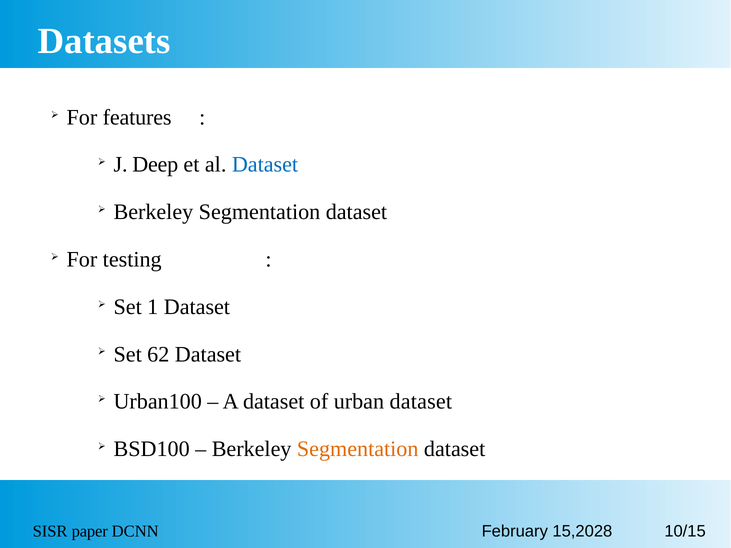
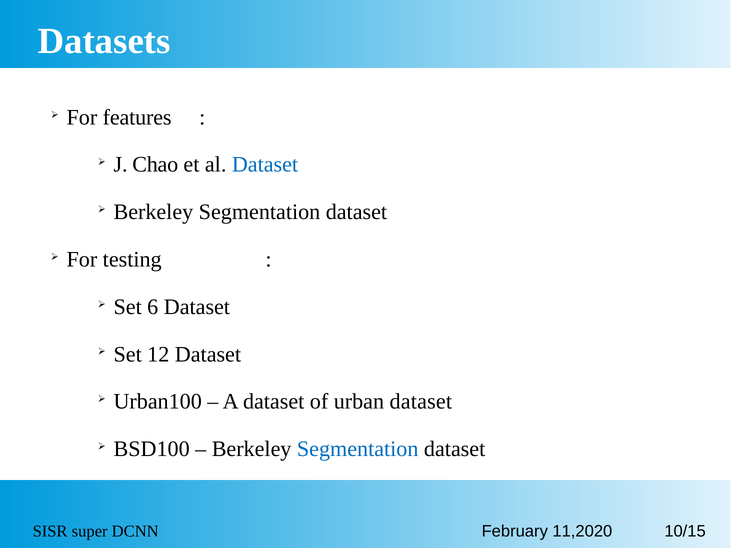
Deep: Deep -> Chao (155, 165)
1: 1 -> 6 (153, 307)
62: 62 -> 12 (158, 354)
Segmentation colour: orange -> blue (358, 449)
paper: paper -> super (90, 531)
15,2028: 15,2028 -> 11,2020 (582, 531)
